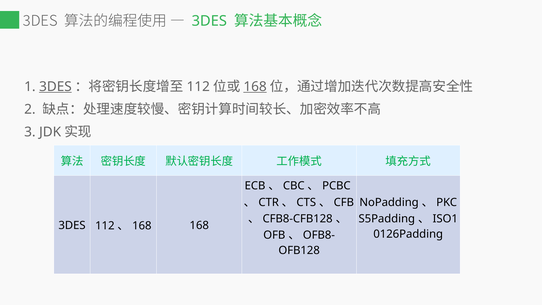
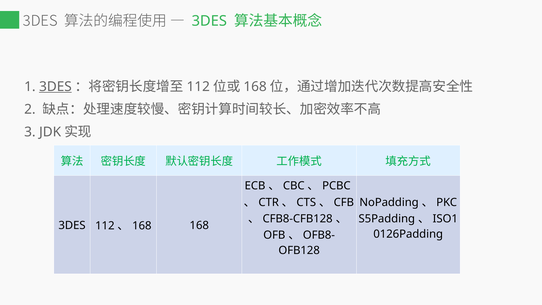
168 underline: present -> none (255, 87)
